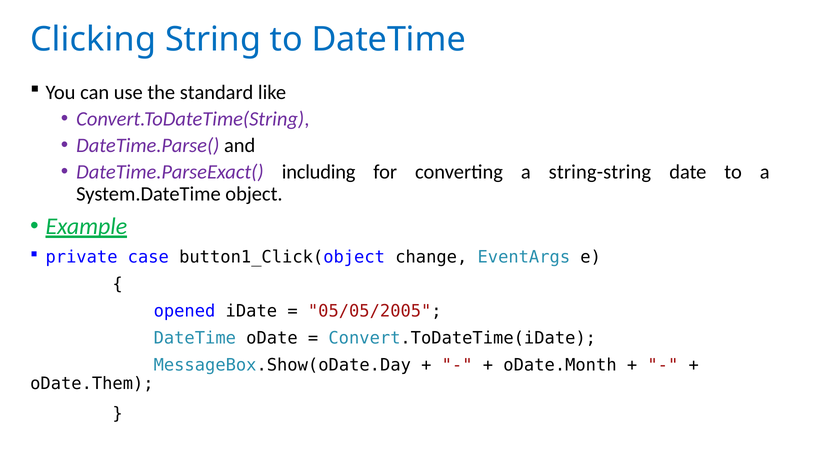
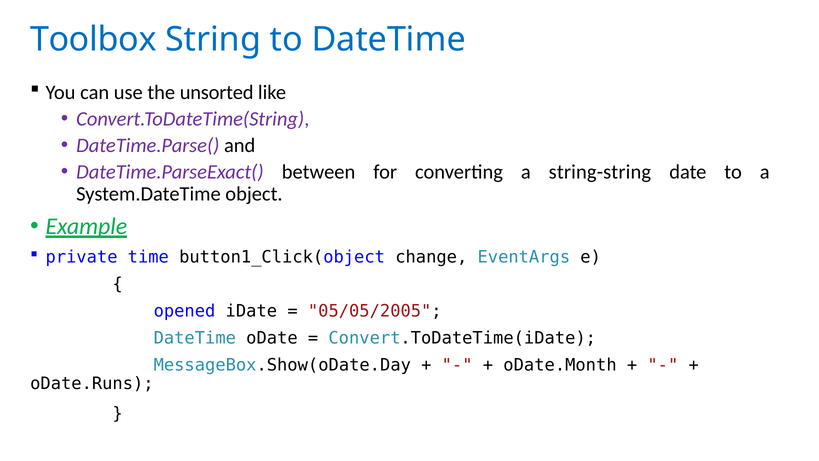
Clicking: Clicking -> Toolbox (93, 40)
standard: standard -> unsorted (217, 93)
including: including -> between (319, 172)
case: case -> time (148, 257)
oDate.Them: oDate.Them -> oDate.Runs (92, 383)
